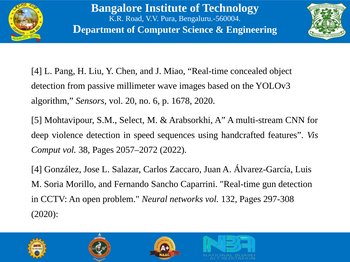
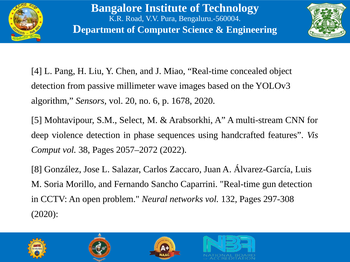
speed: speed -> phase (144, 135)
4: 4 -> 8 (37, 170)
